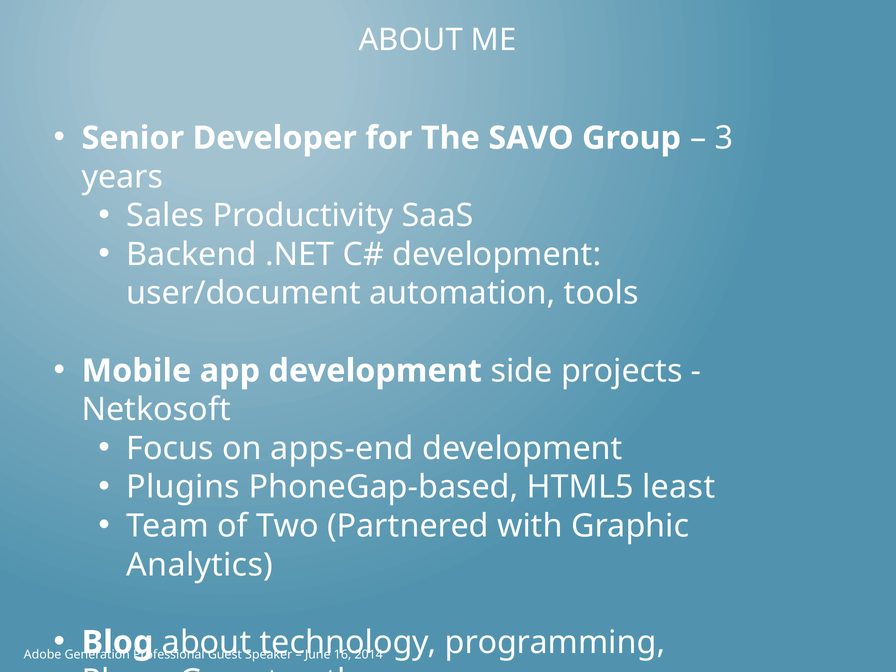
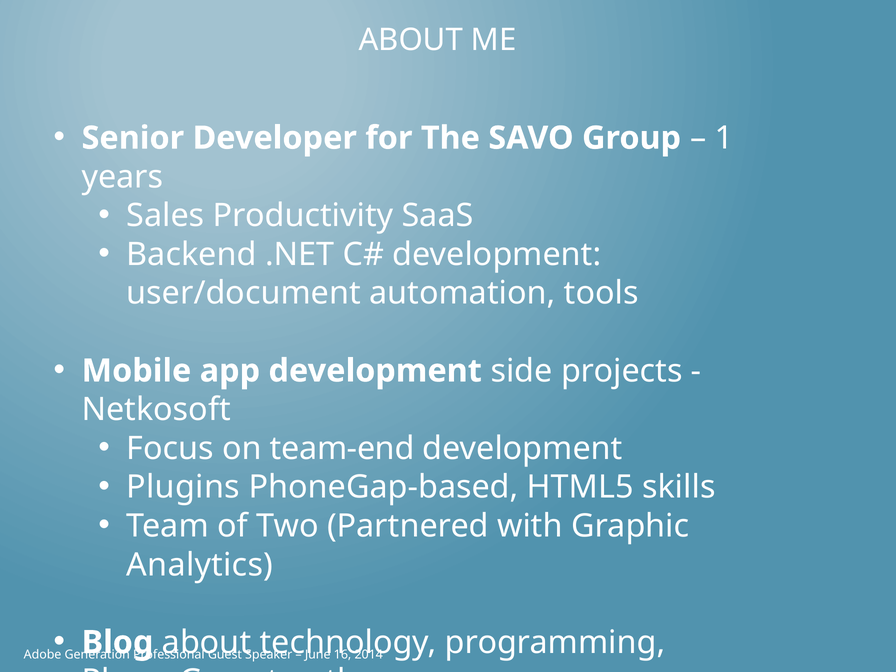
3: 3 -> 1 (724, 138)
apps-end: apps-end -> team-end (342, 448)
least: least -> skills (679, 487)
